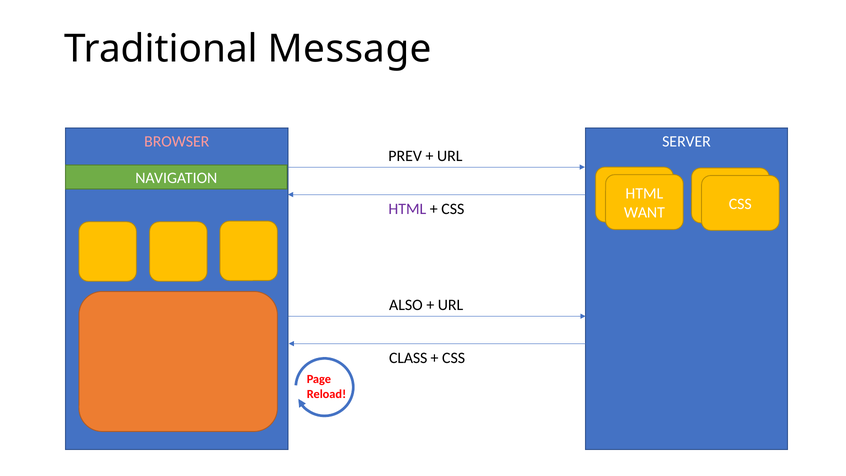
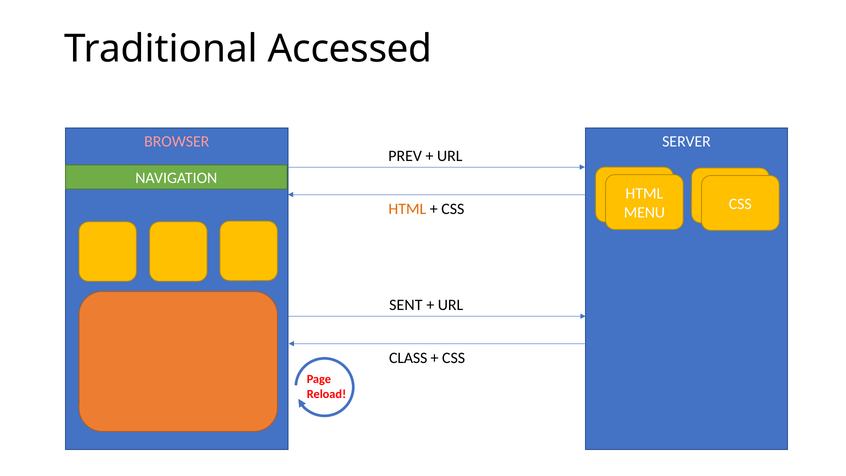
Message: Message -> Accessed (350, 49)
HTML colour: purple -> orange (407, 209)
WANT: WANT -> MENU (644, 213)
ALSO: ALSO -> SENT (406, 305)
